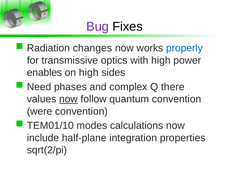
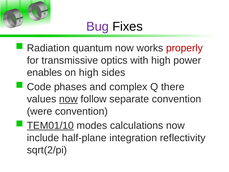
changes: changes -> quantum (92, 48)
properly colour: blue -> red (184, 48)
Need: Need -> Code (39, 87)
quantum: quantum -> separate (129, 99)
TEM01/10 underline: none -> present (50, 125)
properties: properties -> reflectivity (183, 138)
